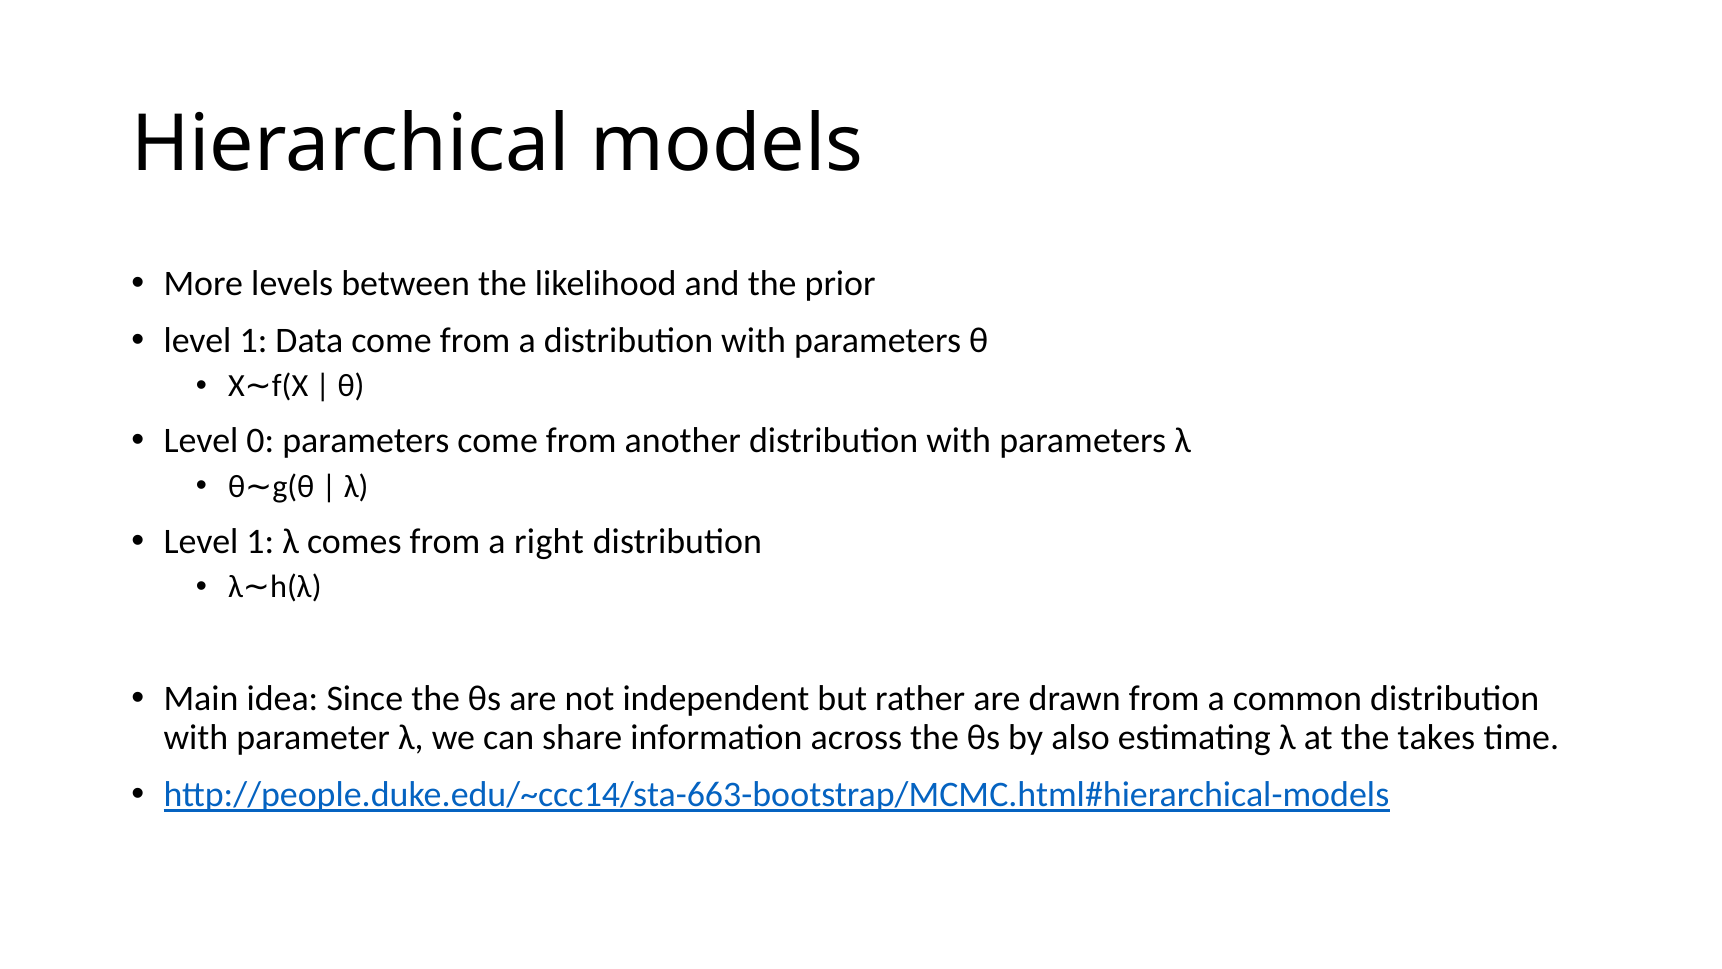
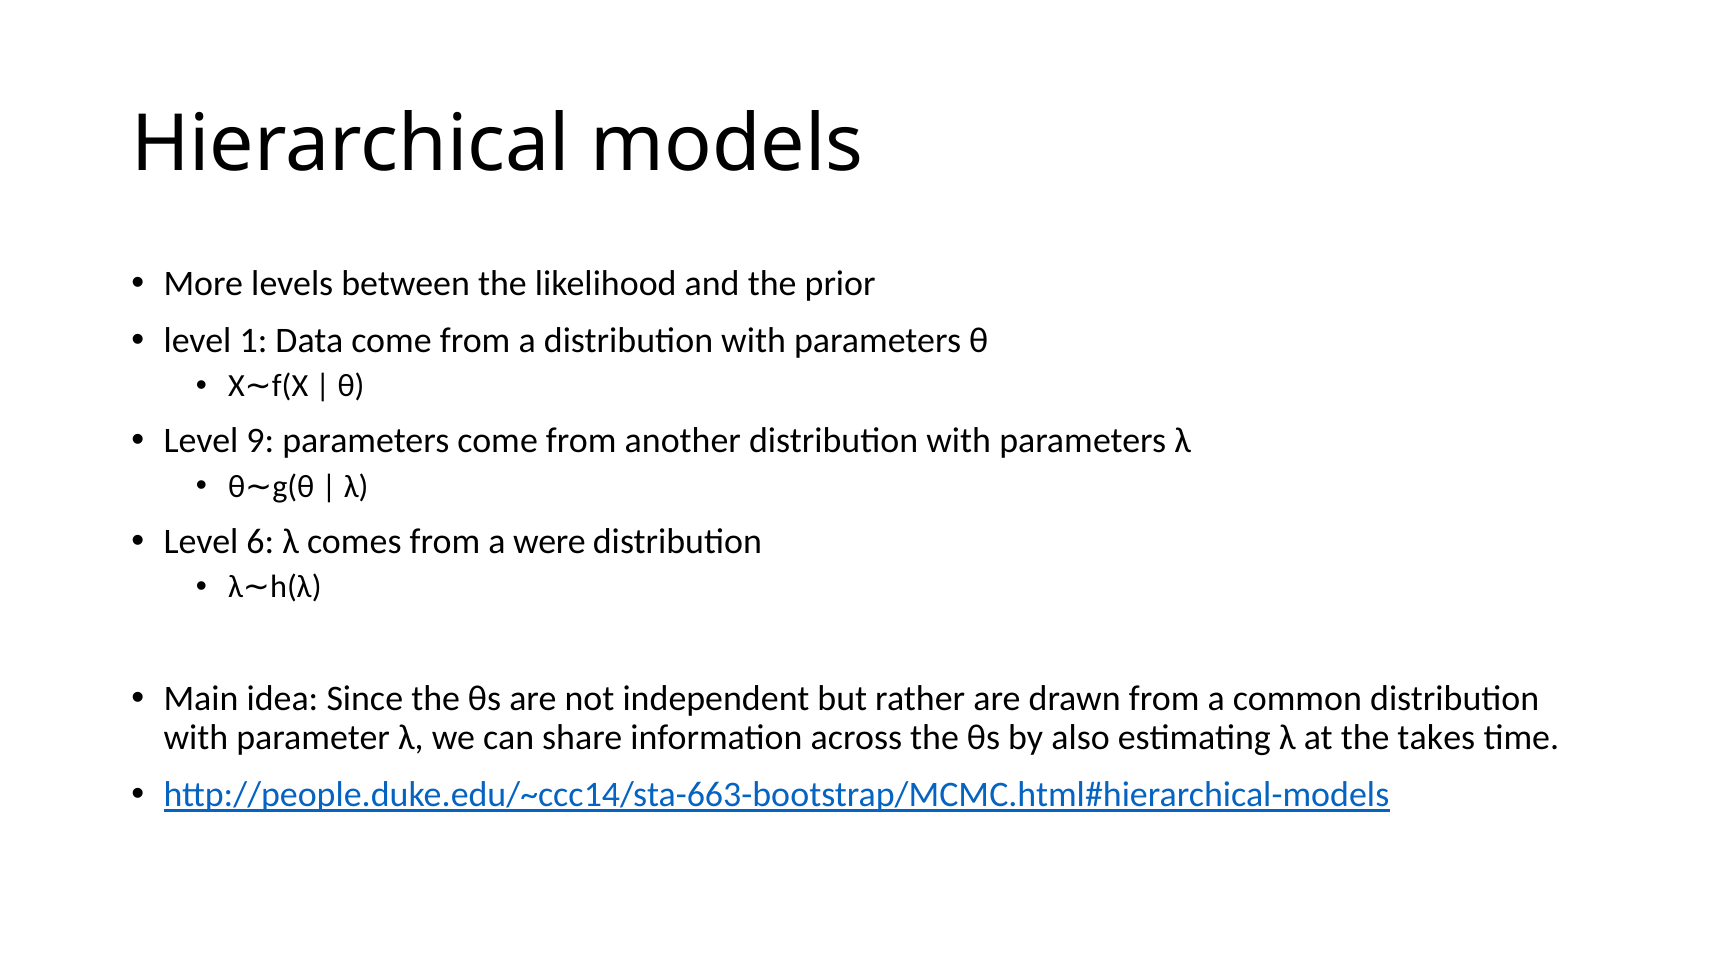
0: 0 -> 9 (260, 441)
1: 1 -> 6 (260, 541)
right: right -> were (549, 541)
